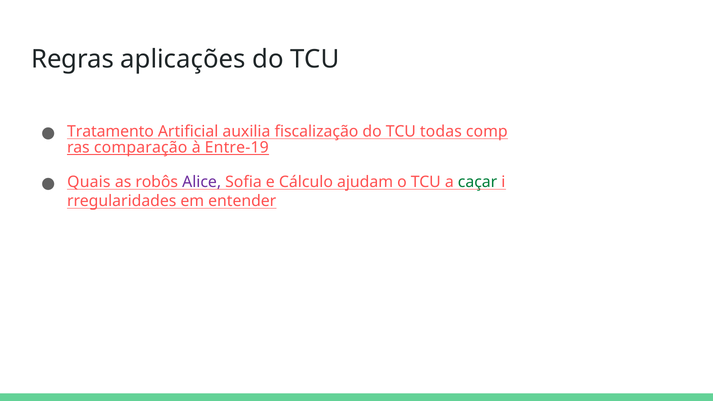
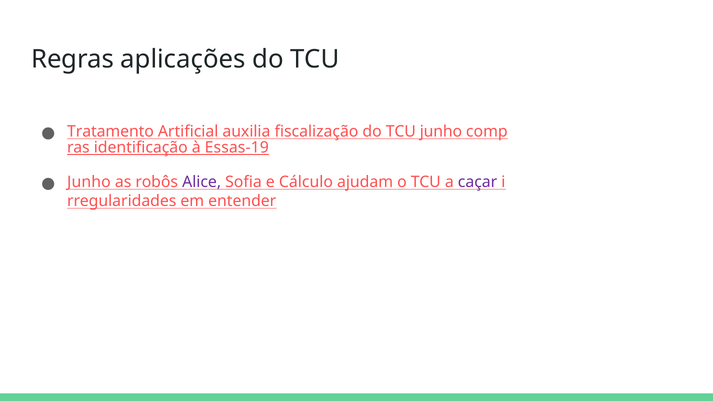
TCU todas: todas -> junho (441, 132)
comparação: comparação -> identificação (141, 147)
Entre-19: Entre-19 -> Essas-19 (237, 147)
Quais: Quais -> Junho (89, 182)
caçar colour: green -> purple (478, 182)
